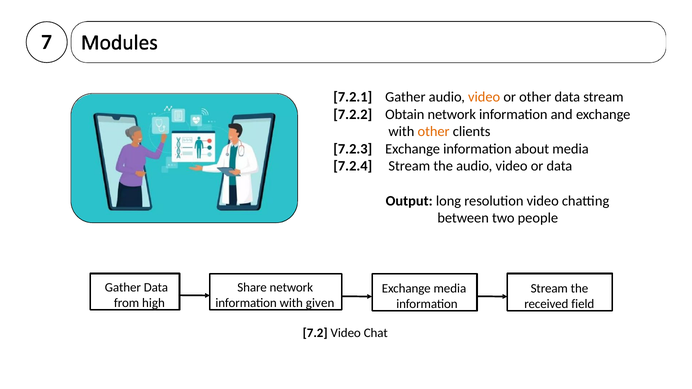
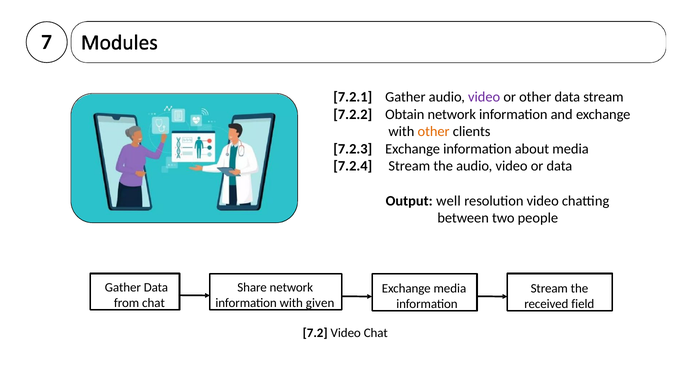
video colour: orange -> purple (484, 97)
long: long -> well (448, 201)
from high: high -> chat (153, 303)
